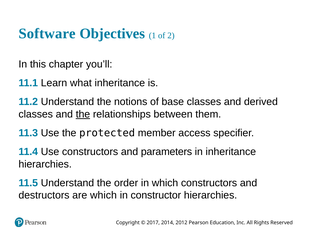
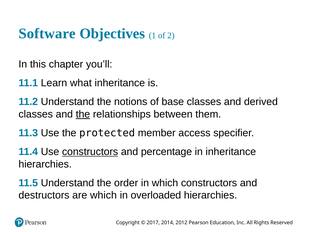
constructors underline: none -> present (90, 152)
parameters: parameters -> percentage (166, 152)
constructor: constructor -> overloaded (156, 195)
